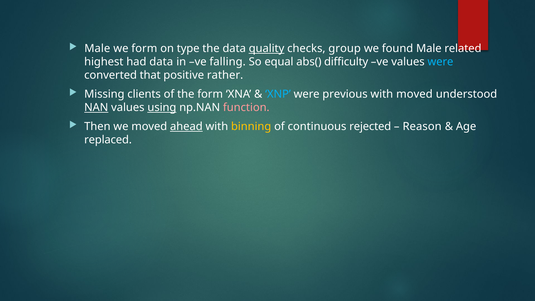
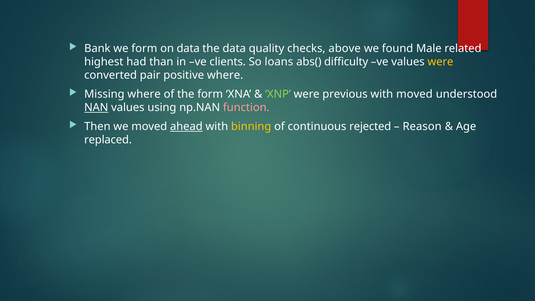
Male: Male -> Bank (97, 48)
on type: type -> data (188, 48)
quality underline: present -> none (267, 48)
group: group -> above (345, 48)
had data: data -> than (161, 62)
falling: falling -> clients (228, 62)
equal: equal -> loans (279, 62)
were colour: light blue -> yellow (440, 62)
that: that -> pair (150, 75)
positive rather: rather -> where (225, 75)
Missing clients: clients -> where (144, 94)
XNP colour: light blue -> light green (278, 94)
using underline: present -> none (162, 108)
